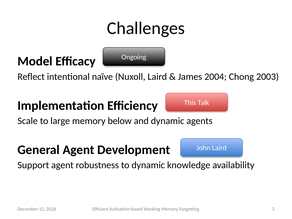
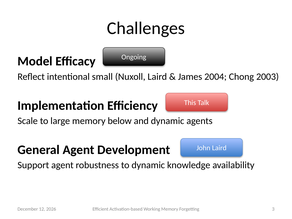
naïve: naïve -> small (102, 77)
